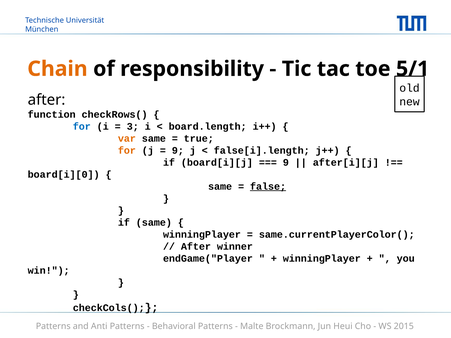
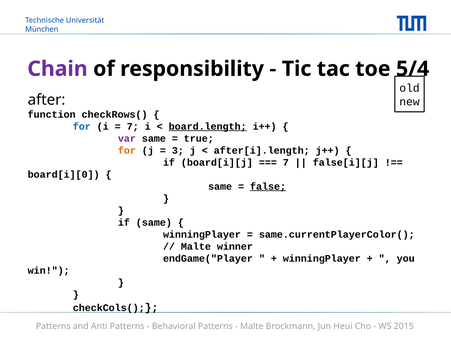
Chain colour: orange -> purple (57, 69)
5/1: 5/1 -> 5/4 (413, 69)
3: 3 -> 7 (133, 126)
board.length underline: none -> present (208, 126)
var colour: orange -> purple (127, 139)
9: 9 -> 3 (178, 151)
false[i].length: false[i].length -> after[i].length (262, 151)
9: 9 -> 7 (286, 163)
after[i][j: after[i][j -> false[i][j (346, 163)
After: After -> Malte (196, 247)
